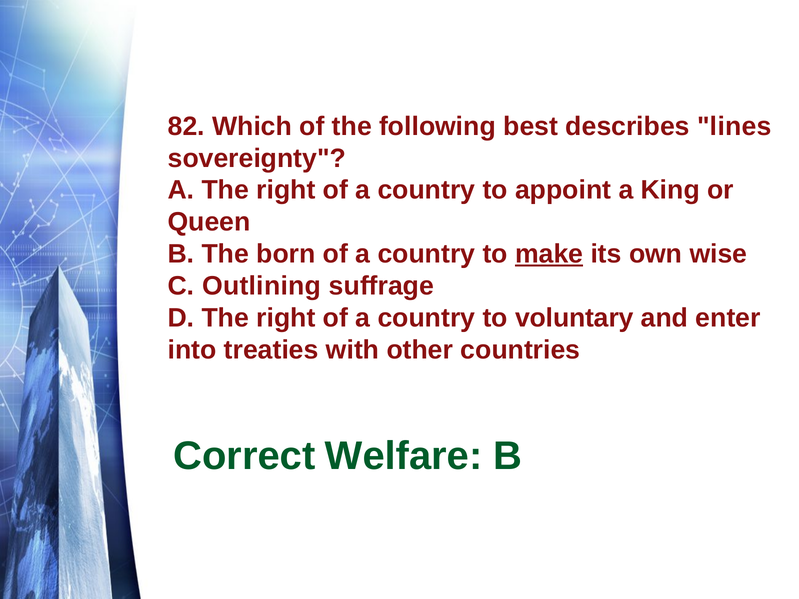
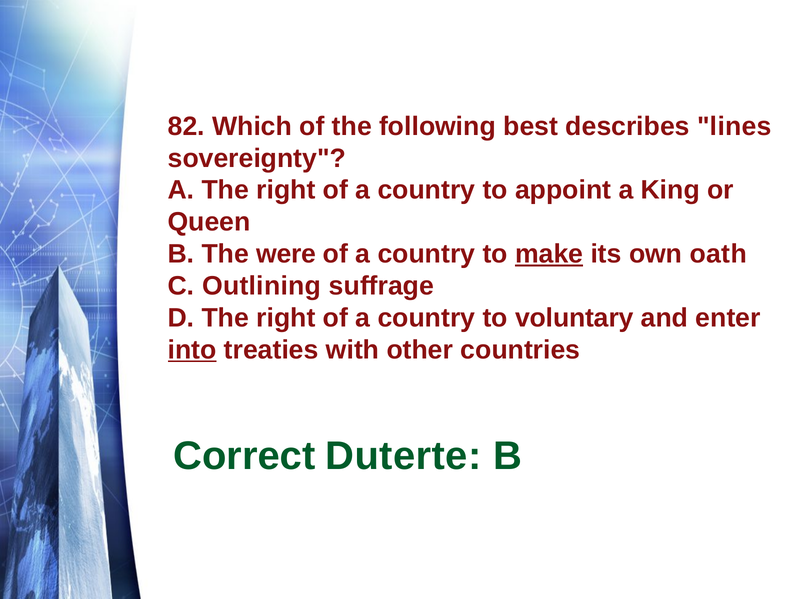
born: born -> were (286, 254)
wise: wise -> oath (718, 254)
into underline: none -> present (192, 350)
Welfare: Welfare -> Duterte (403, 456)
